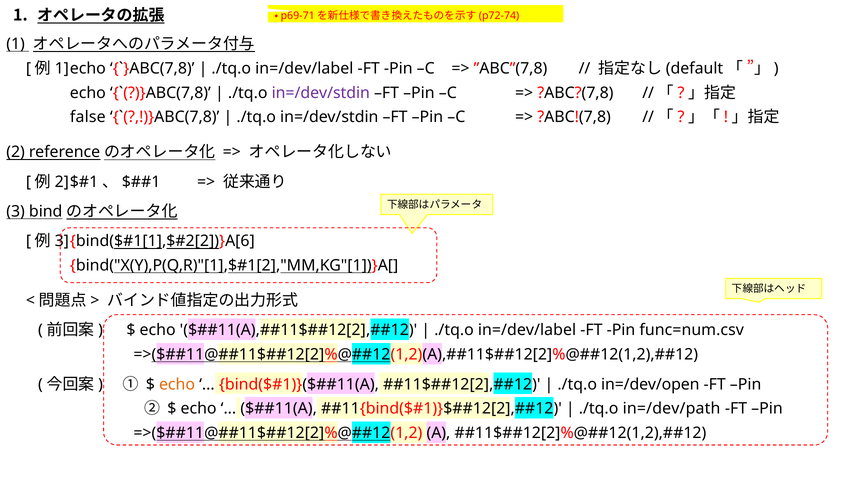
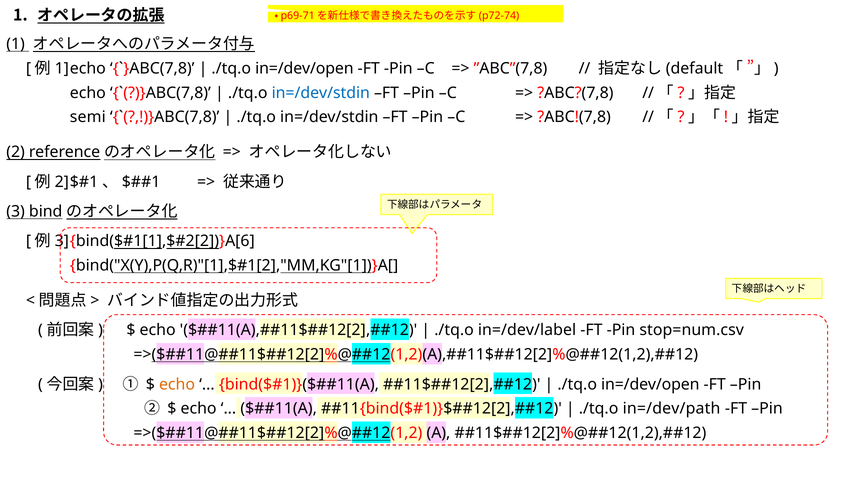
in=/dev/label: in=/dev/label -> in=/dev/open (304, 68)
in=/dev/stdin colour: purple -> blue (321, 93)
false: false -> semi (88, 117)
func=num.csv: func=num.csv -> stop=num.csv (692, 330)
